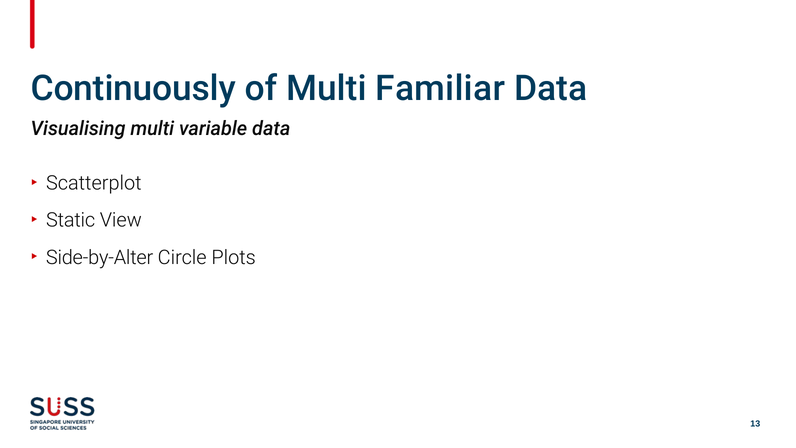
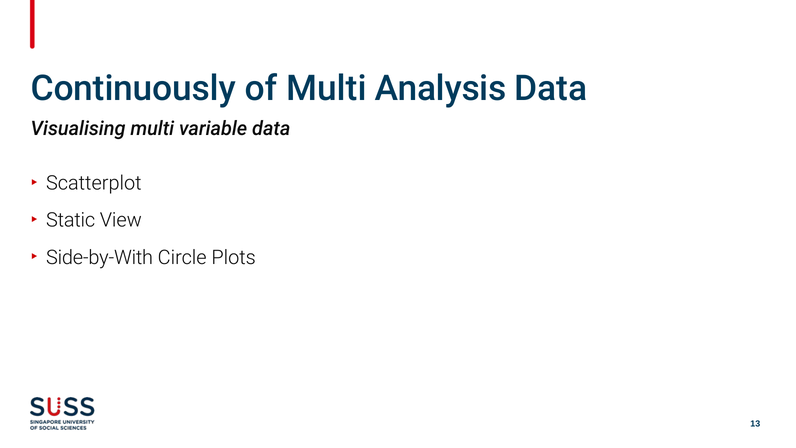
Familiar: Familiar -> Analysis (441, 88)
Side-by-Alter: Side-by-Alter -> Side-by-With (100, 257)
